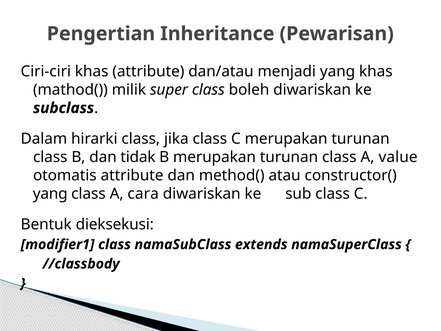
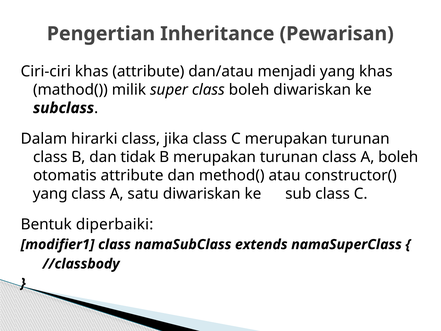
A value: value -> boleh (398, 157)
cara: cara -> satu (143, 194)
dieksekusi: dieksekusi -> diperbaiki (115, 224)
